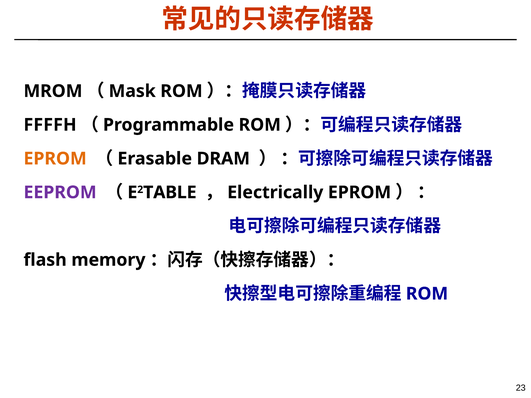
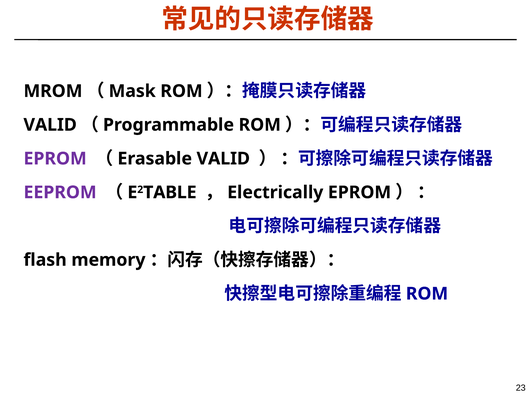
FFFFH: FFFFH -> VALID (50, 125)
EPROM colour: orange -> purple (55, 159)
DRAM: DRAM -> VALID (223, 159)
